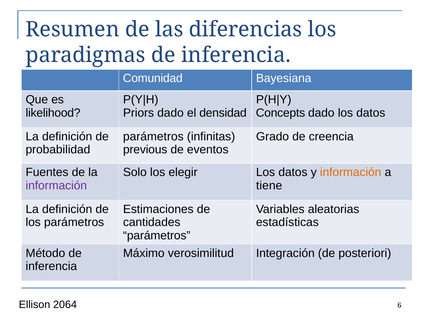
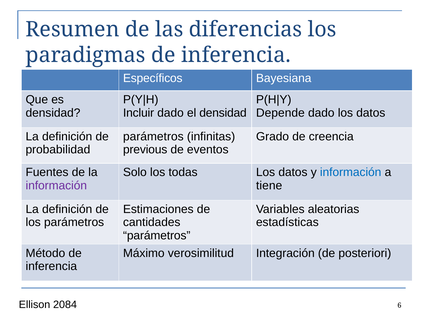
Comunidad: Comunidad -> Específicos (153, 78)
likelihood: likelihood -> densidad (53, 113)
Priors: Priors -> Incluir (139, 113)
Concepts: Concepts -> Depende (280, 113)
elegir: elegir -> todas (183, 172)
información colour: orange -> blue (351, 172)
2064: 2064 -> 2084 (65, 305)
